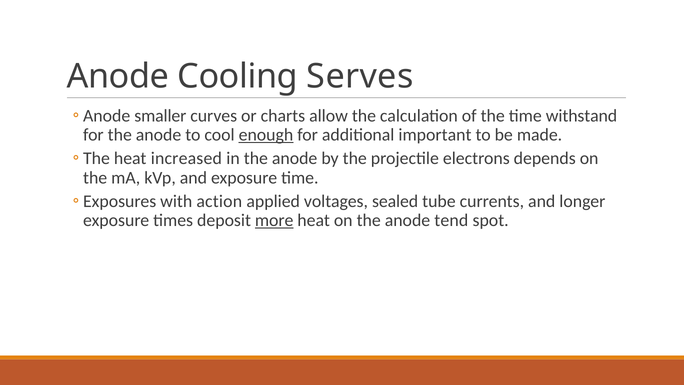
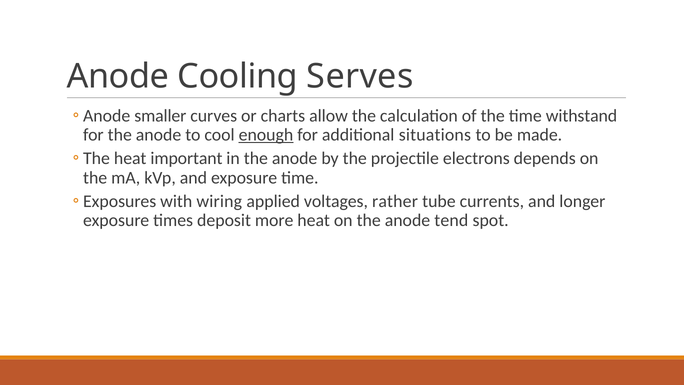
important: important -> situations (435, 135)
increased: increased -> important (186, 158)
action: action -> wiring (219, 201)
sealed: sealed -> rather (395, 201)
more underline: present -> none (274, 220)
